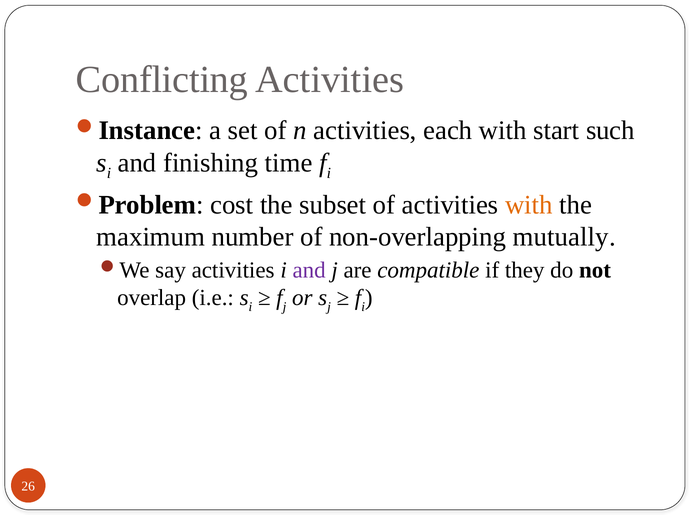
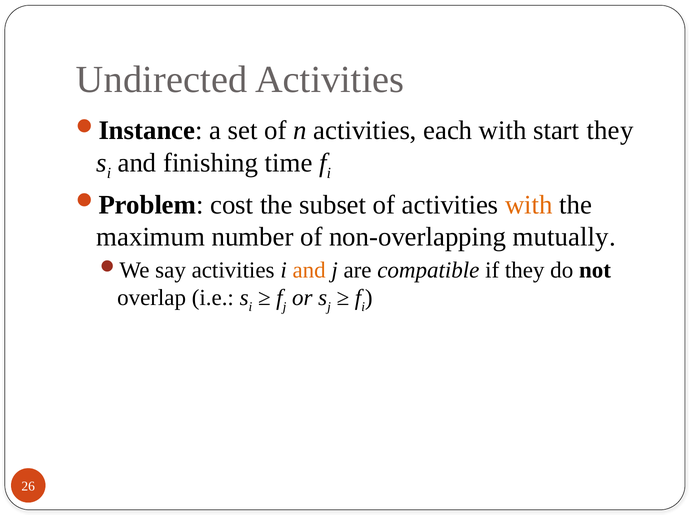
Conflicting: Conflicting -> Undirected (162, 80)
start such: such -> they (610, 131)
and colour: purple -> orange (309, 270)
